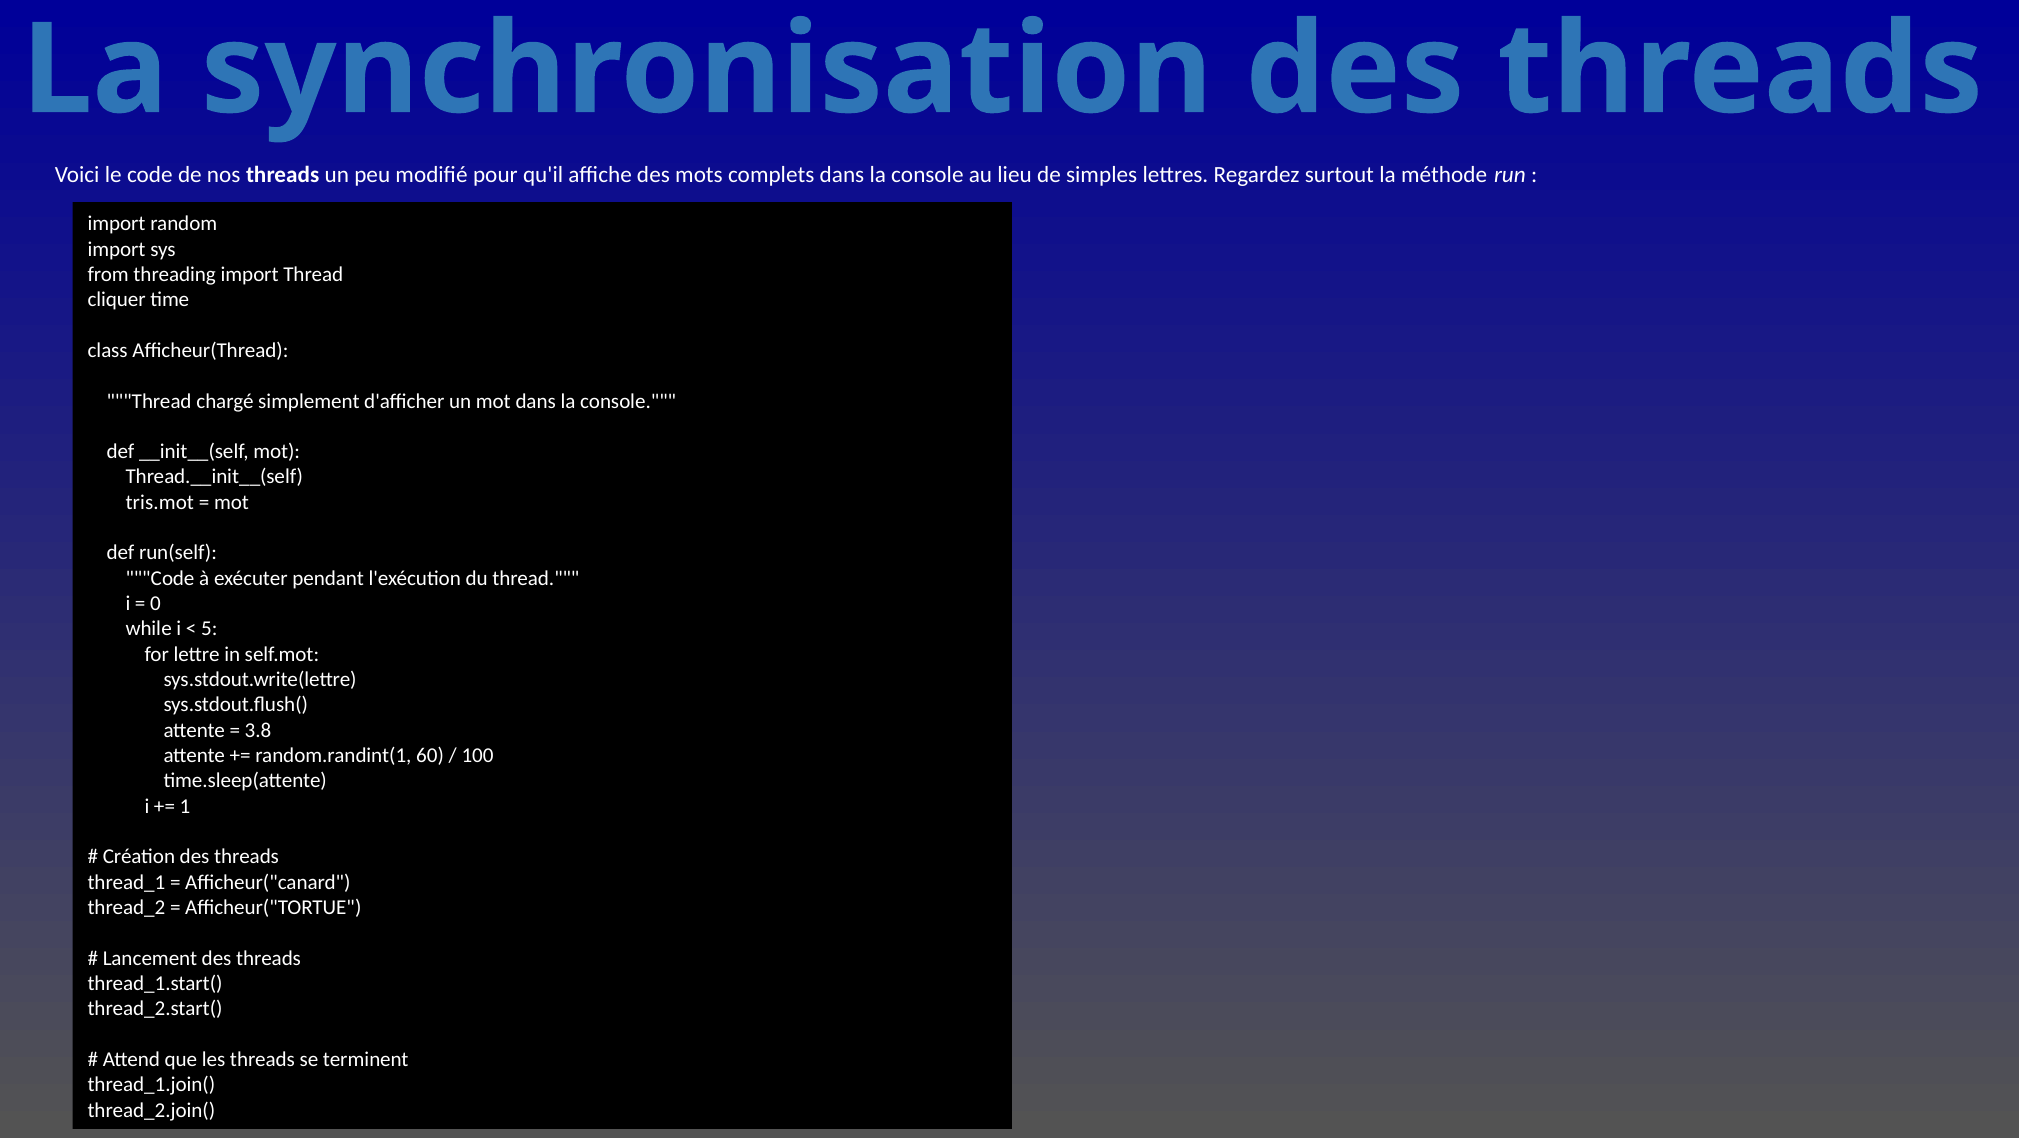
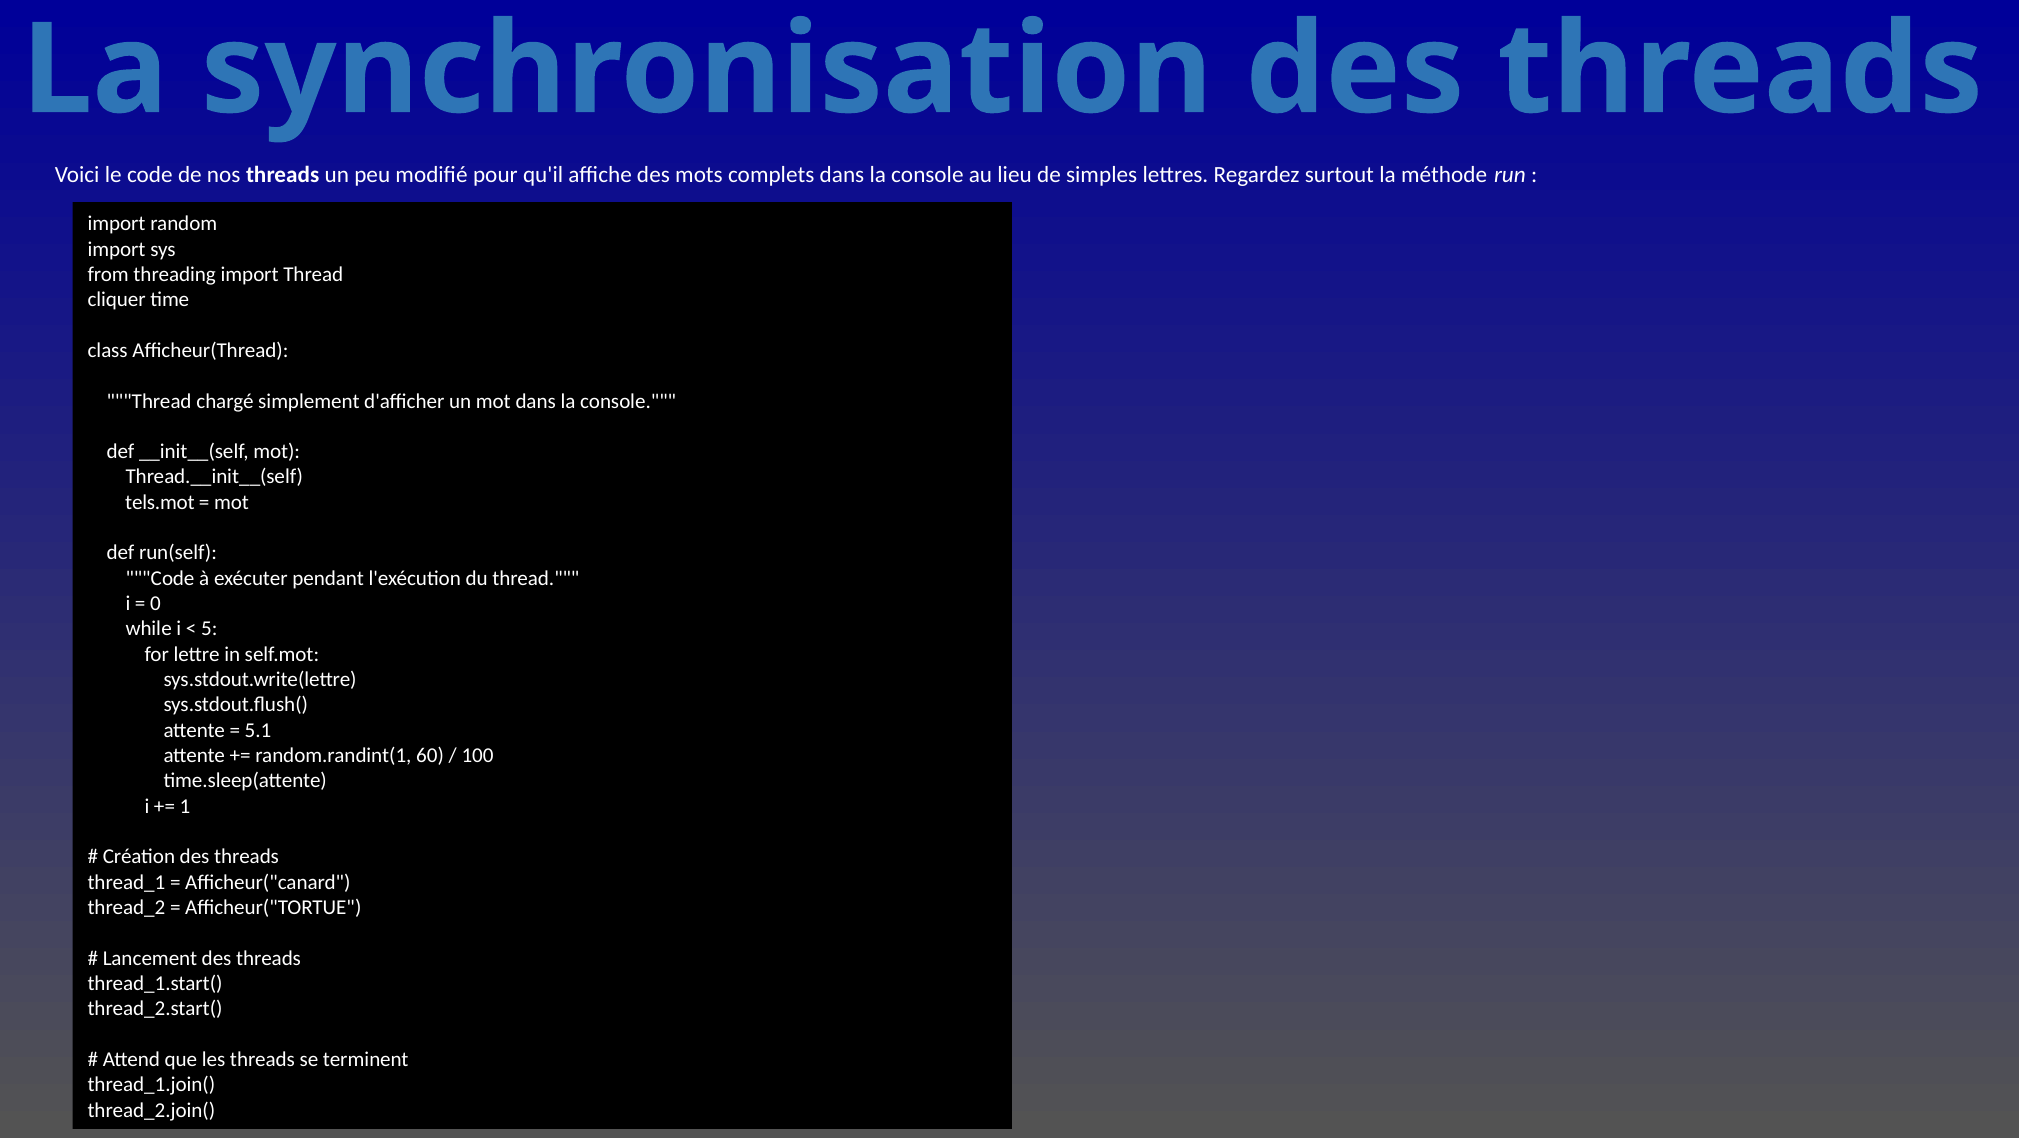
tris.mot: tris.mot -> tels.mot (160, 503)
3.8: 3.8 -> 5.1 (258, 731)
